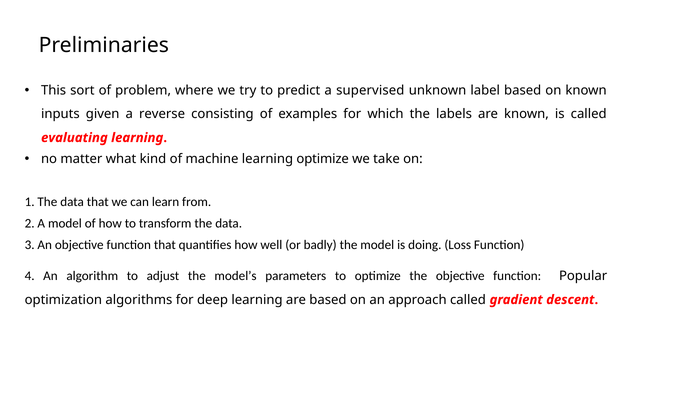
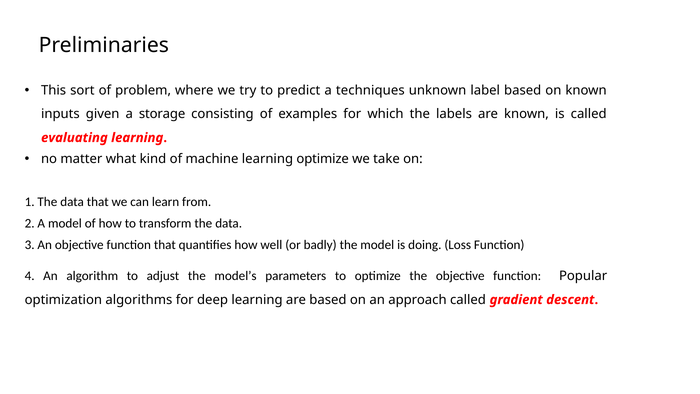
supervised: supervised -> techniques (370, 90)
reverse: reverse -> storage (162, 114)
